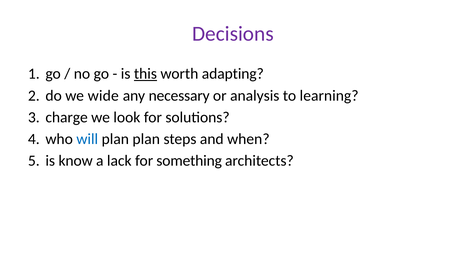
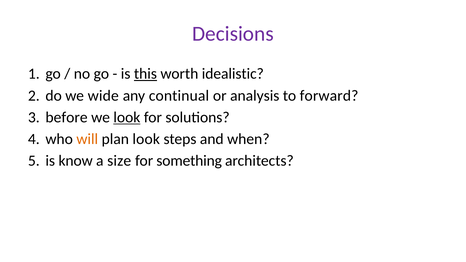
adapting: adapting -> idealistic (233, 74)
necessary: necessary -> continual (179, 96)
learning: learning -> forward (329, 96)
charge: charge -> before (67, 117)
look underline: none -> present (127, 117)
will colour: blue -> orange (87, 139)
plan plan: plan -> look (146, 139)
lack: lack -> size (119, 161)
